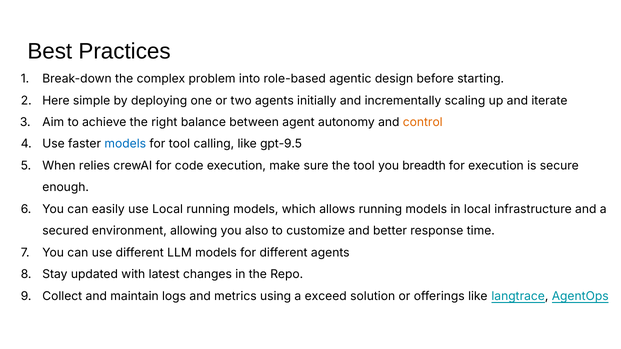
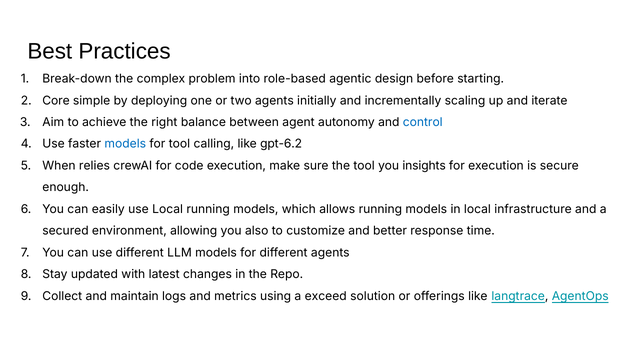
Here: Here -> Core (56, 101)
control colour: orange -> blue (423, 122)
gpt-9.5: gpt-9.5 -> gpt-6.2 (281, 144)
breadth: breadth -> insights (424, 166)
